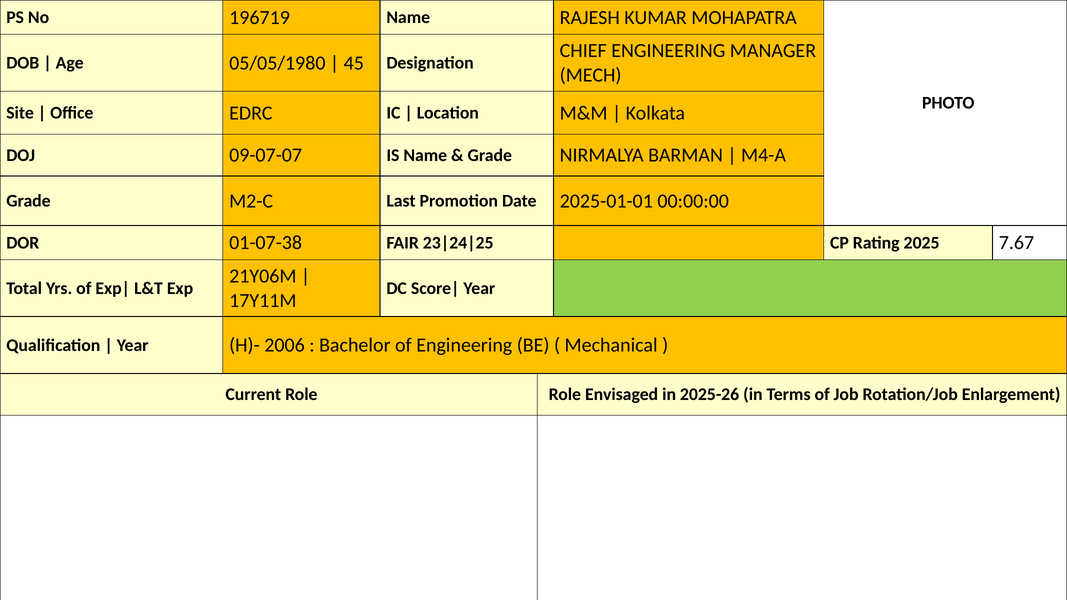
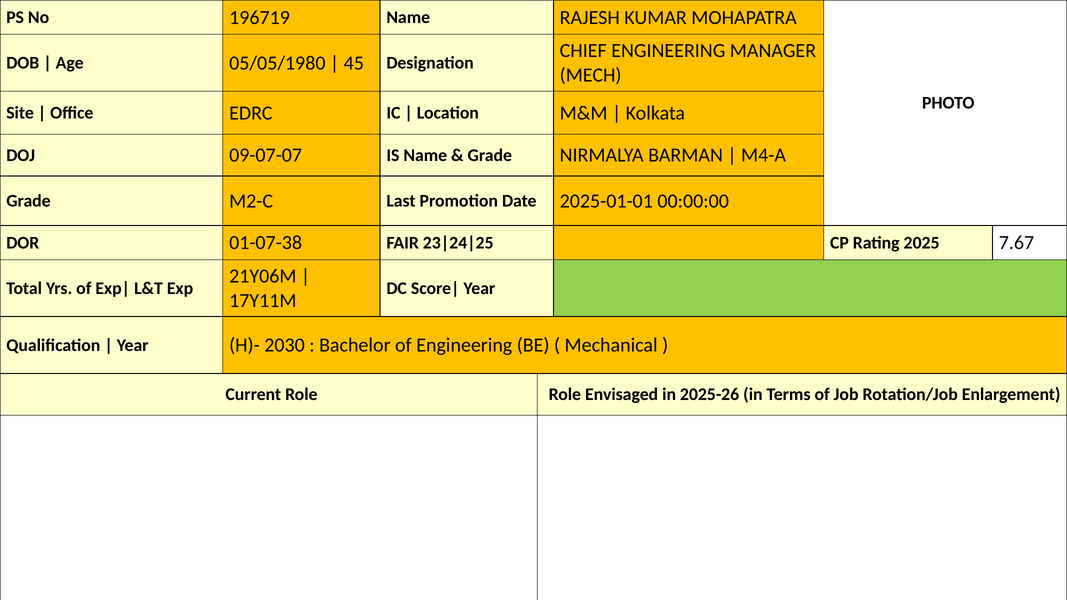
2006: 2006 -> 2030 (285, 345)
